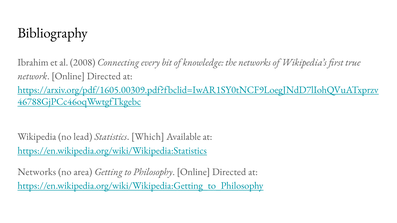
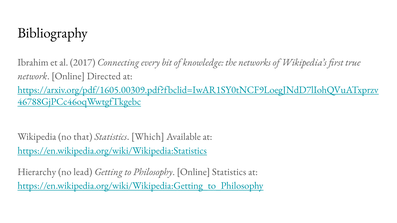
2008: 2008 -> 2017 (83, 62)
lead: lead -> that (83, 137)
Networks: Networks -> Hierarchy (37, 172)
area: area -> lead (83, 172)
Philosophy Online Directed: Directed -> Statistics (229, 172)
